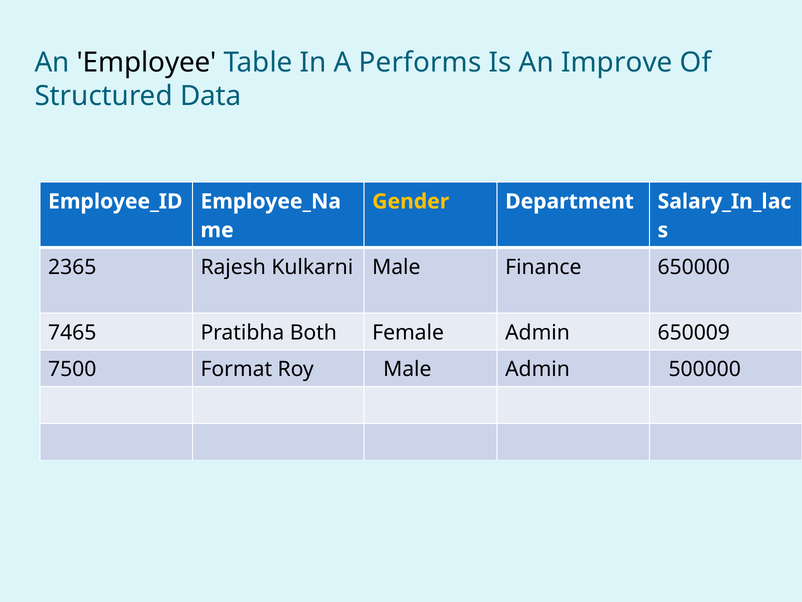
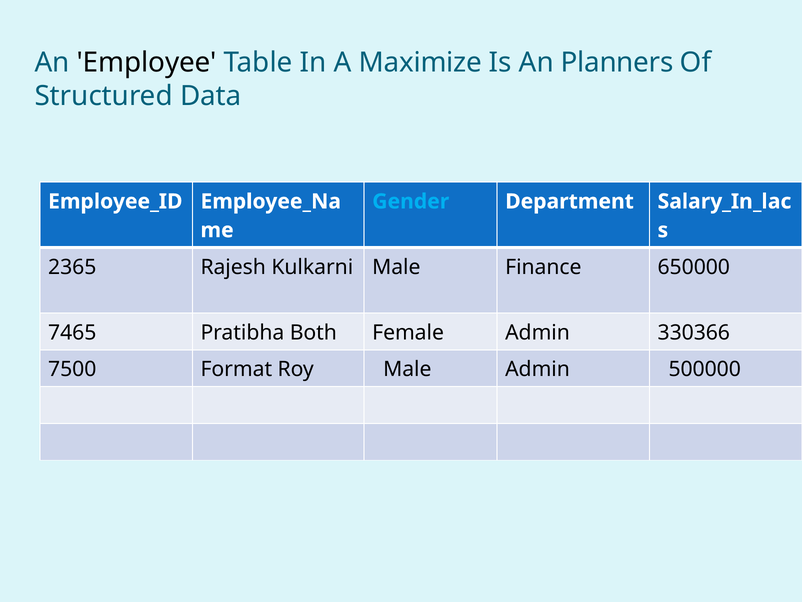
Performs: Performs -> Maximize (420, 63)
Improve: Improve -> Planners (617, 63)
Gender colour: yellow -> light blue (411, 201)
650009: 650009 -> 330366 (694, 332)
